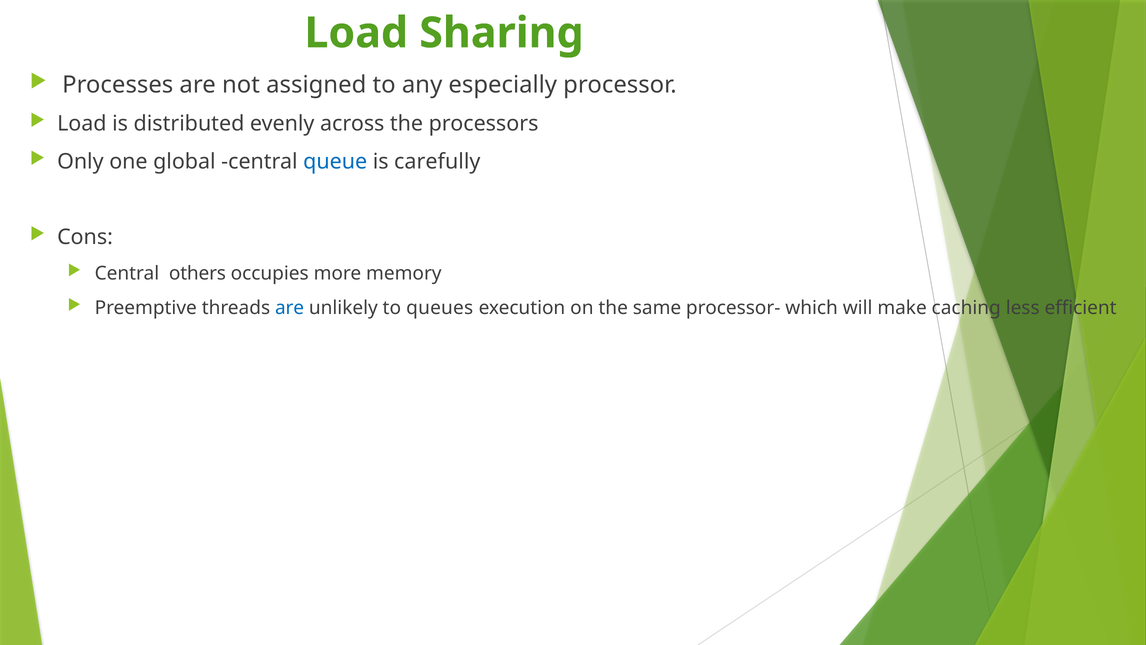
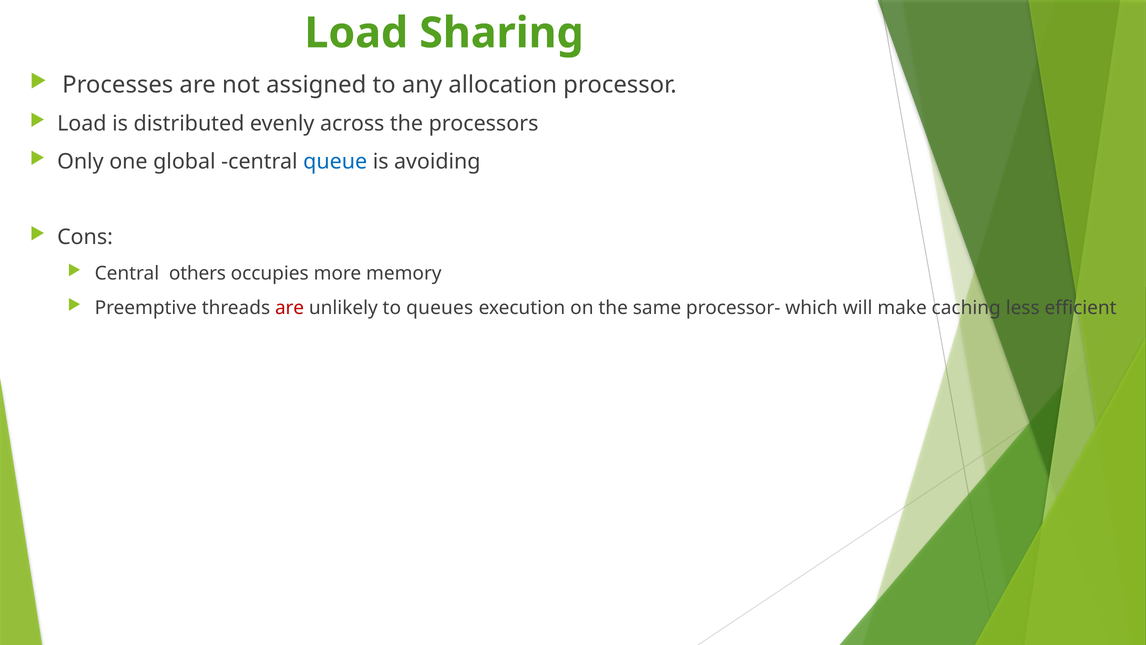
especially: especially -> allocation (503, 85)
carefully: carefully -> avoiding (437, 162)
are colour: blue -> red (290, 308)
